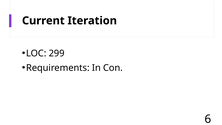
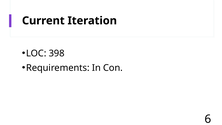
299: 299 -> 398 (57, 53)
